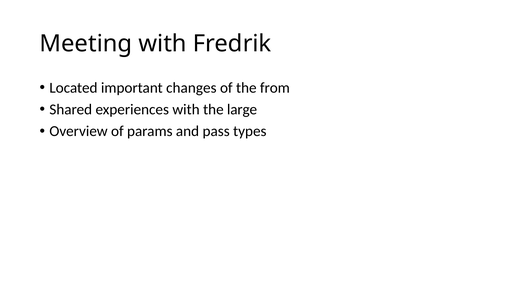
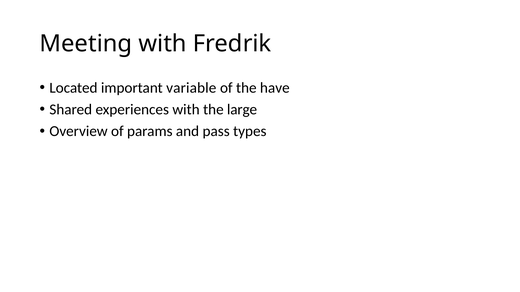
changes: changes -> variable (191, 88)
from: from -> have (275, 88)
